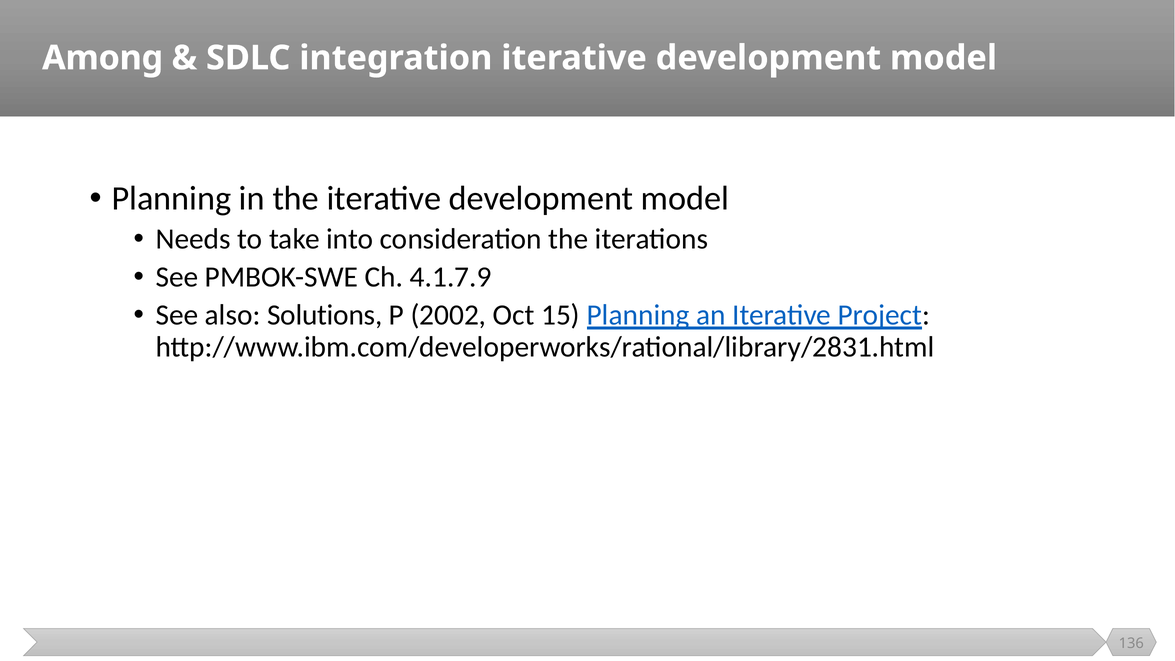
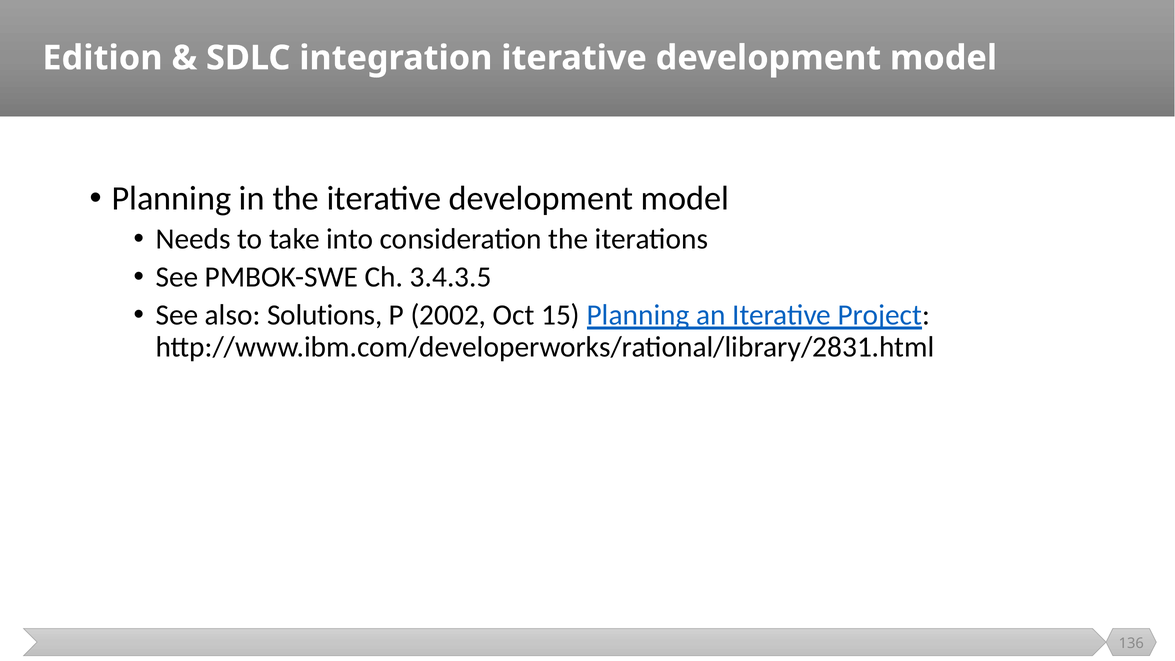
Among: Among -> Edition (102, 58)
4.1.7.9: 4.1.7.9 -> 3.4.3.5 (451, 277)
